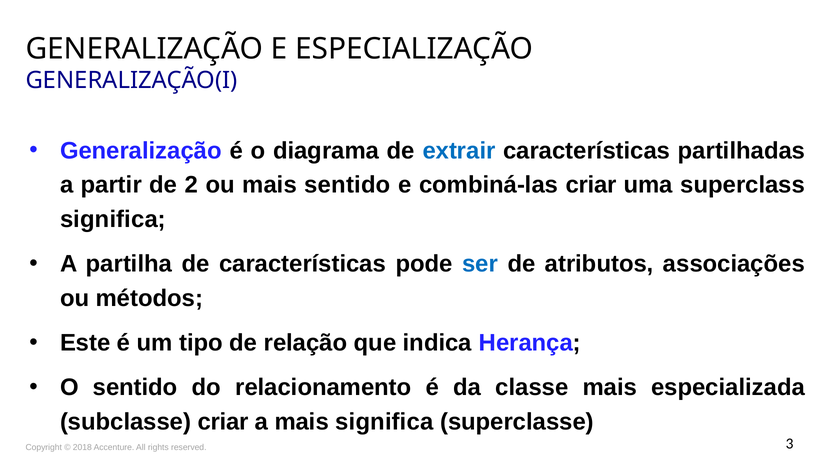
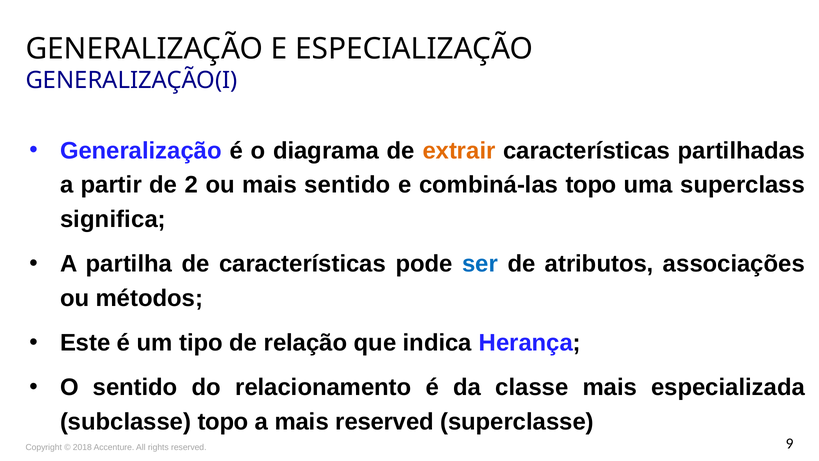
extrair colour: blue -> orange (459, 151)
combiná-las criar: criar -> topo (591, 185)
subclasse criar: criar -> topo (223, 422)
mais significa: significa -> reserved (385, 422)
3: 3 -> 9 (790, 443)
